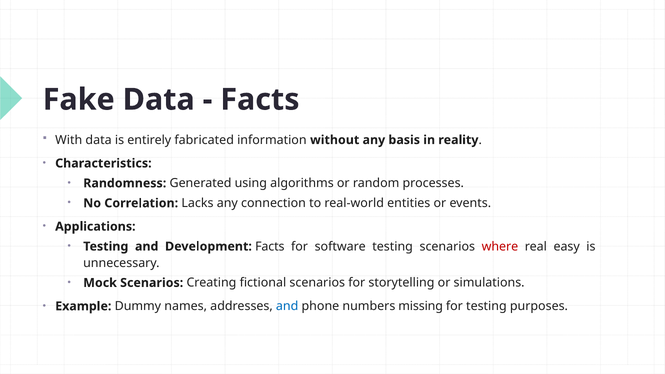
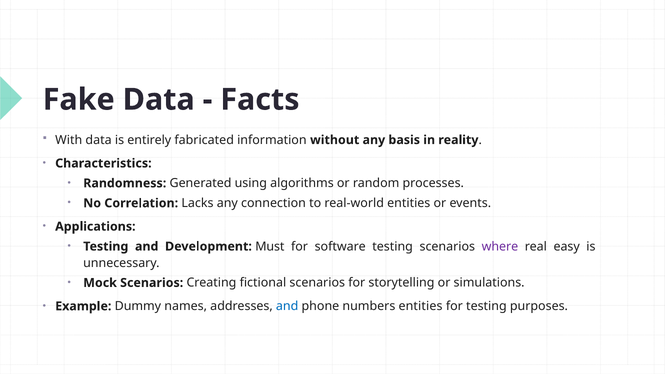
Development Facts: Facts -> Must (270, 246)
where colour: red -> purple (500, 246)
numbers missing: missing -> entities (421, 306)
